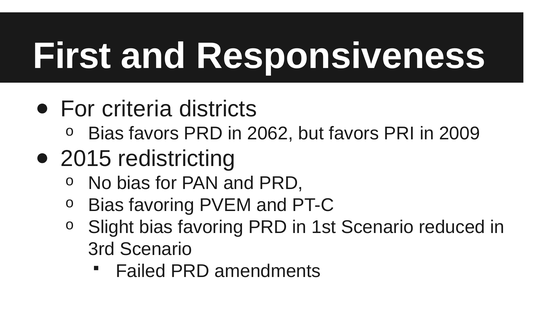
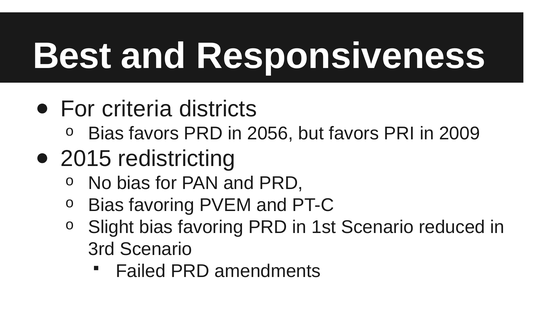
First: First -> Best (72, 56)
2062: 2062 -> 2056 (270, 133)
